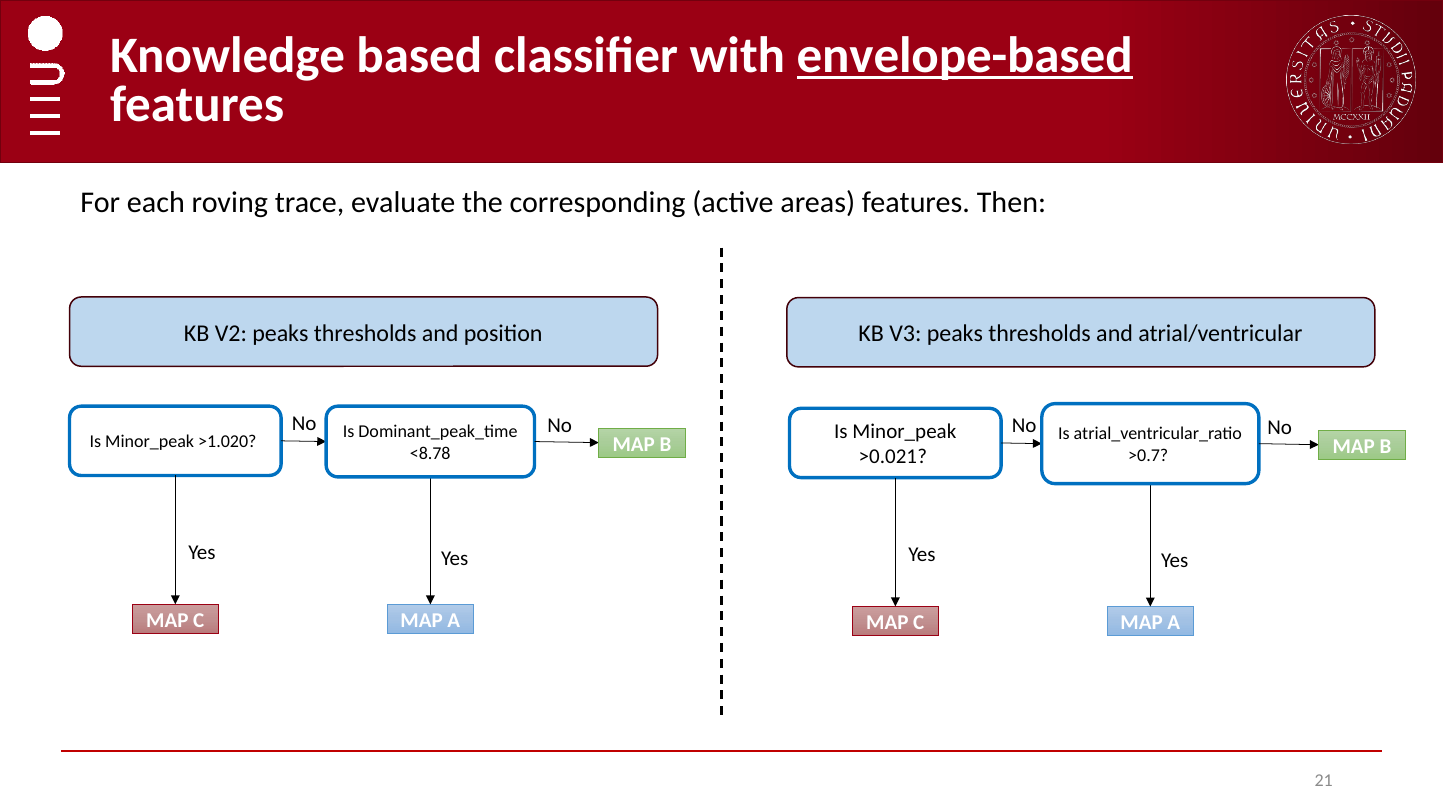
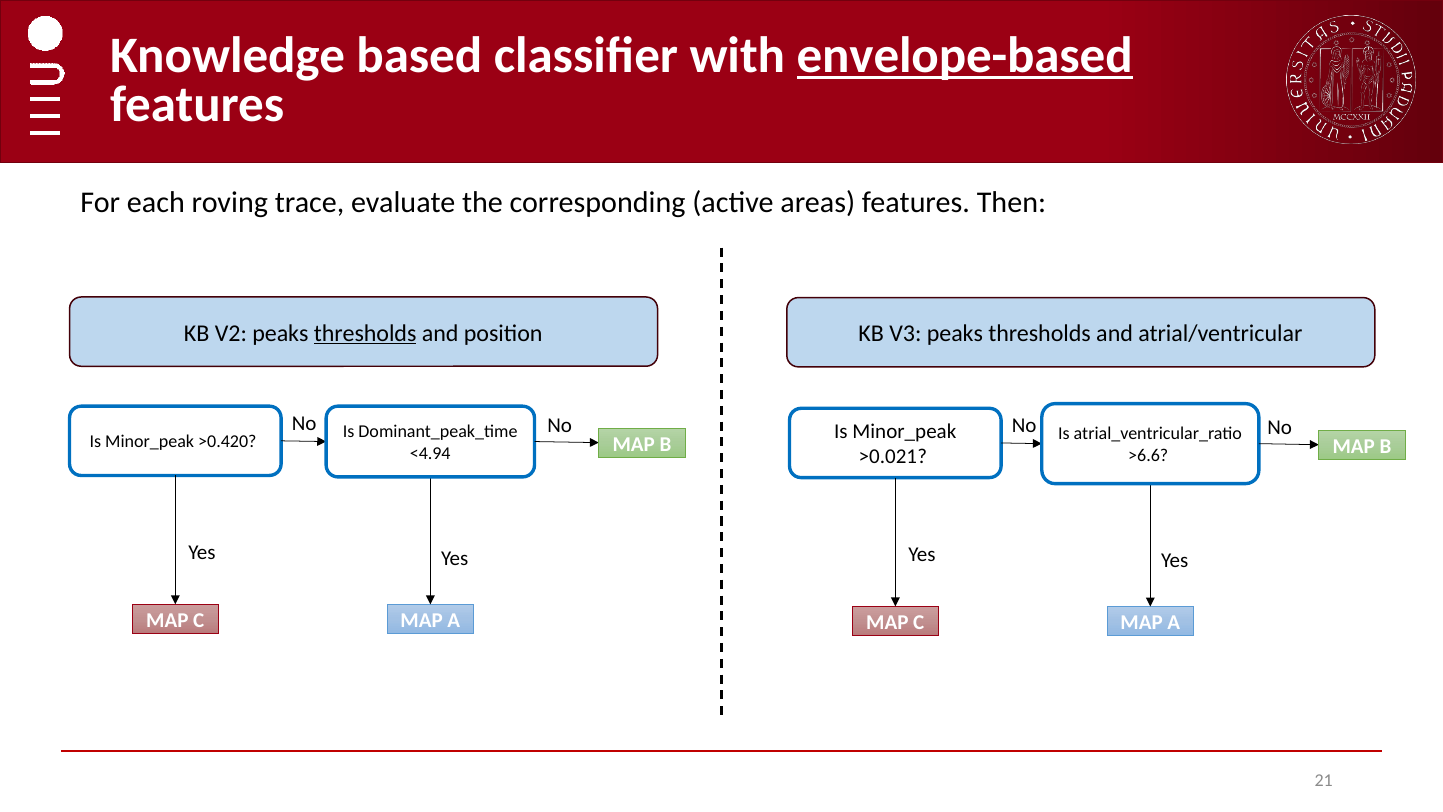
thresholds underline: none -> present (365, 333)
>1.020: >1.020 -> >0.420 (227, 442)
<8.78: <8.78 -> <4.94 (430, 453)
>0.7: >0.7 -> >6.6 (1148, 455)
